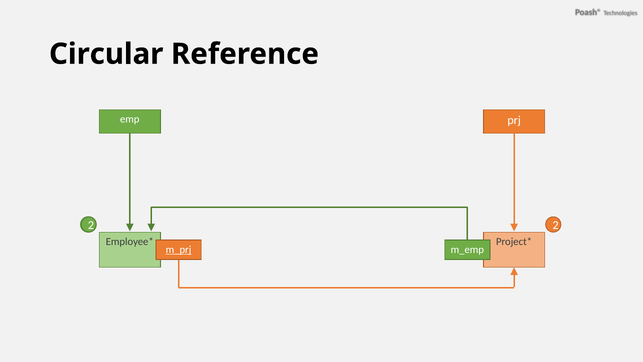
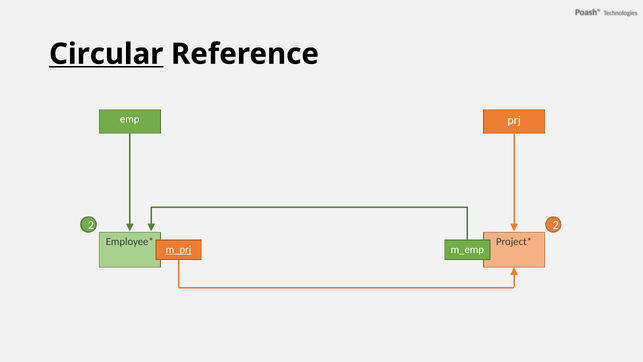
Circular underline: none -> present (106, 54)
